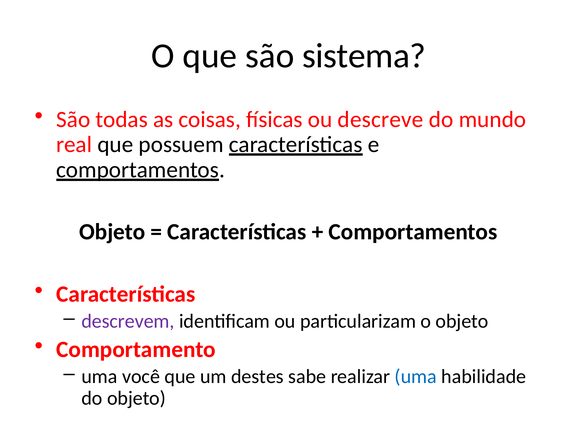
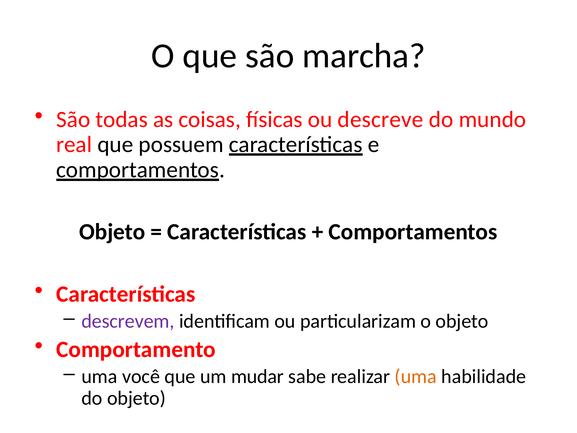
sistema: sistema -> marcha (364, 56)
destes: destes -> mudar (257, 376)
uma colour: blue -> orange (416, 376)
